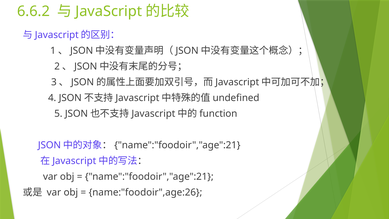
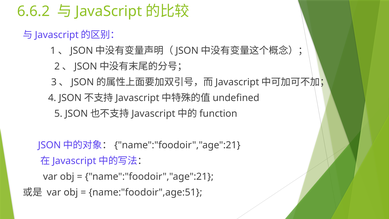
name:"foodoir",age:26: name:"foodoir",age:26 -> name:"foodoir",age:51 (145, 192)
